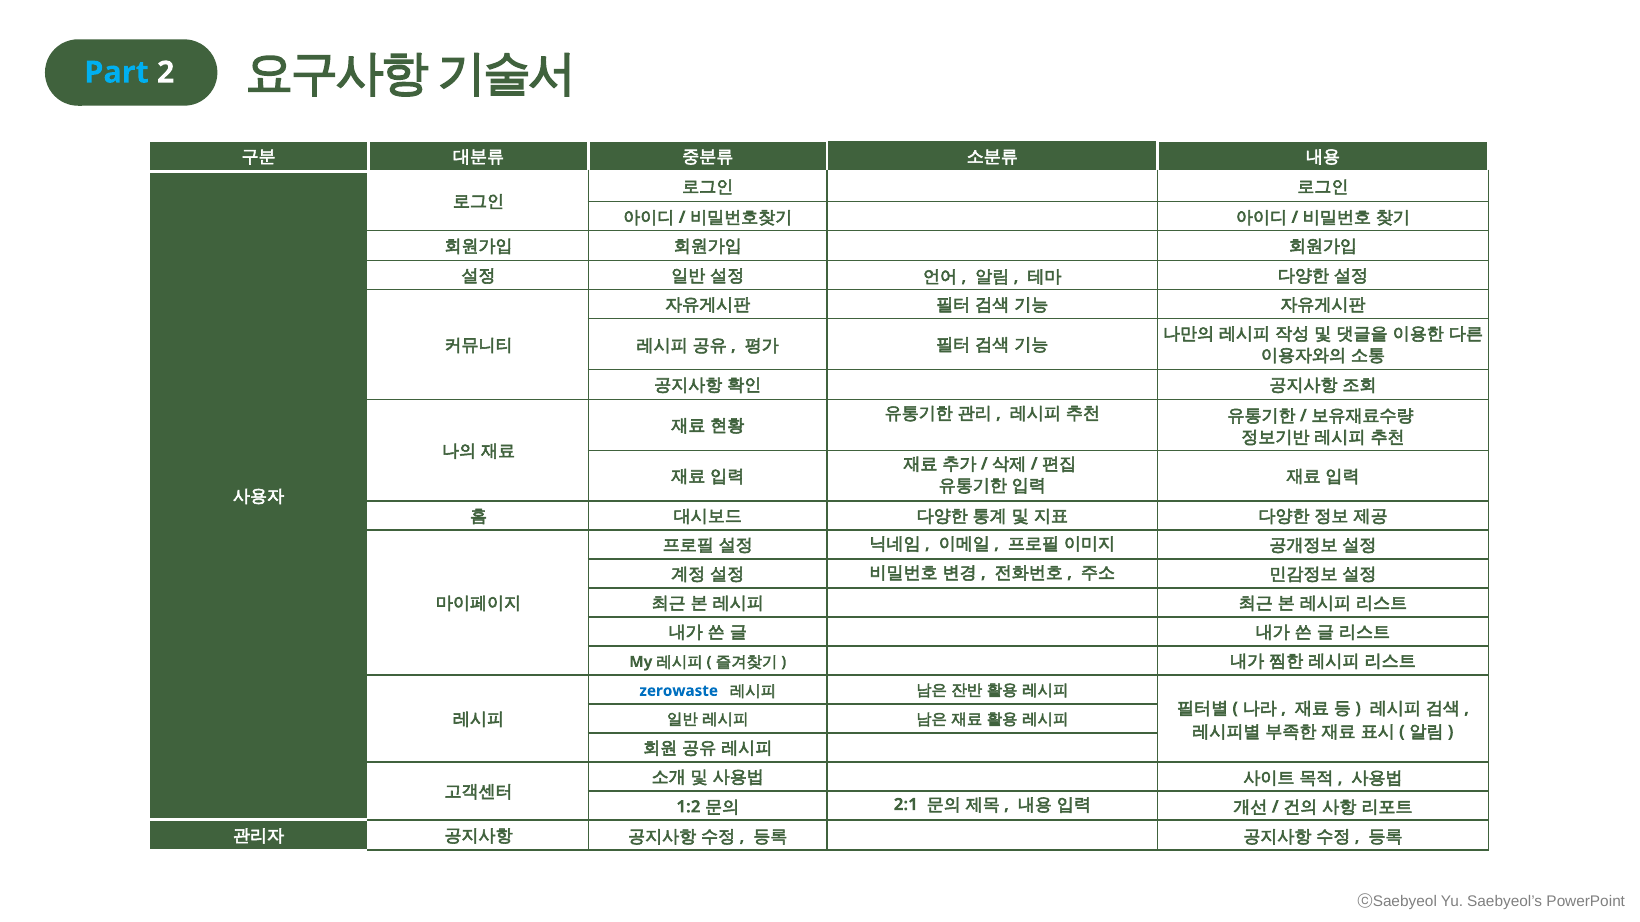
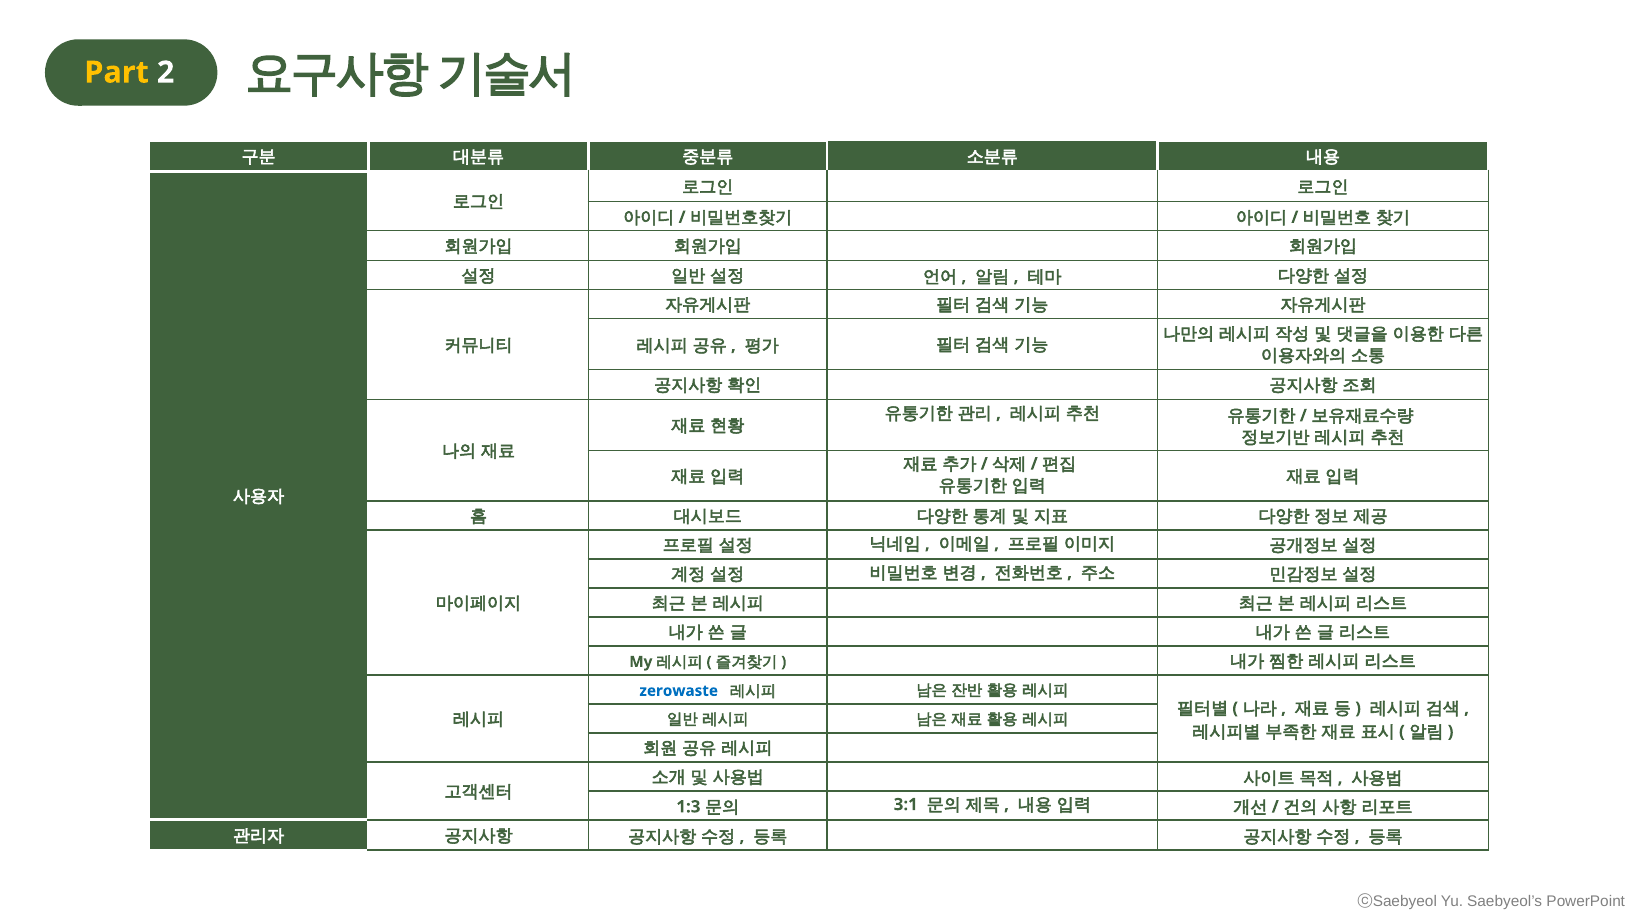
Part colour: light blue -> yellow (117, 72)
1:2: 1:2 -> 1:3 (688, 807)
2:1: 2:1 -> 3:1 (906, 805)
